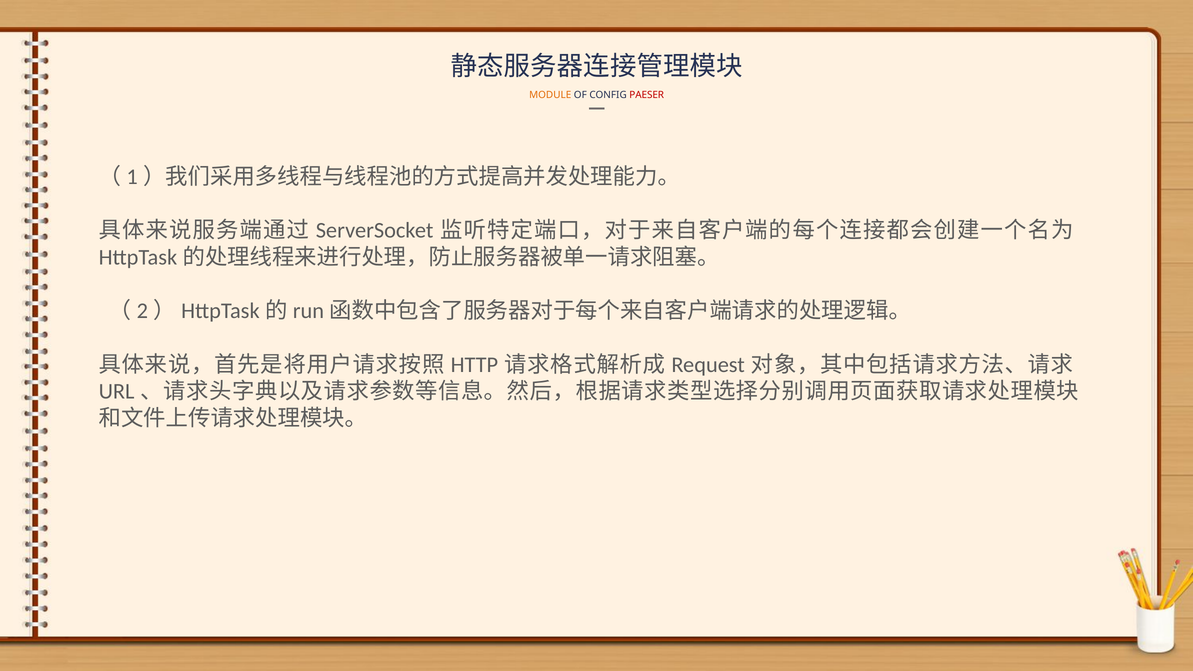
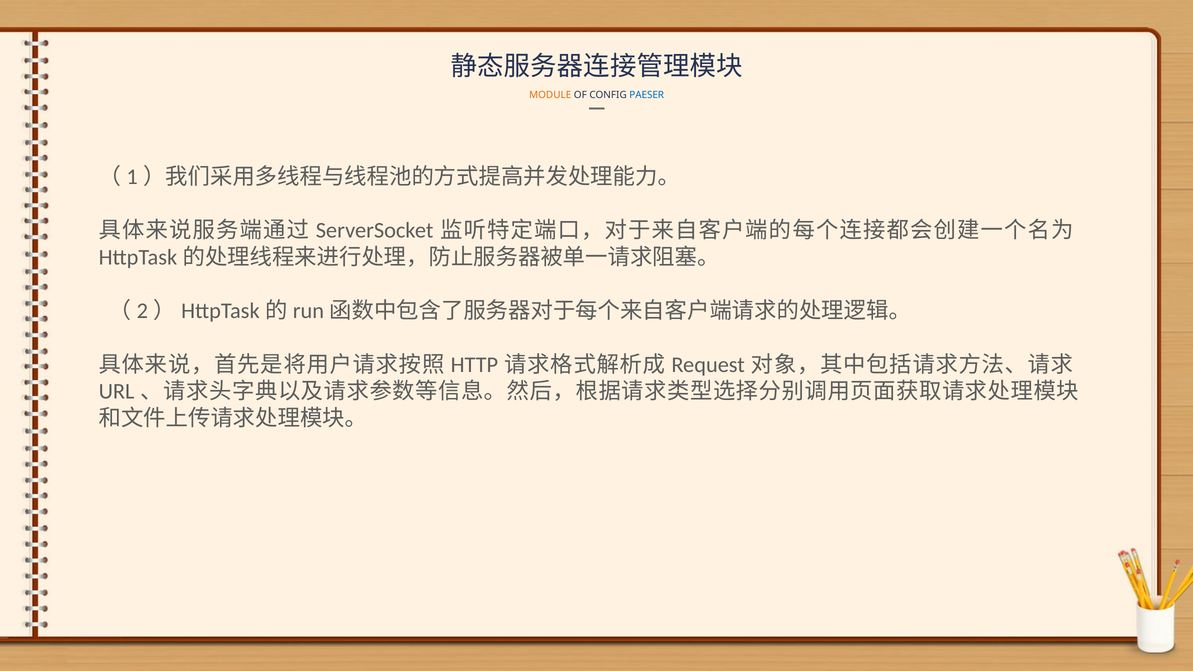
PAESER colour: red -> blue (647, 95)
